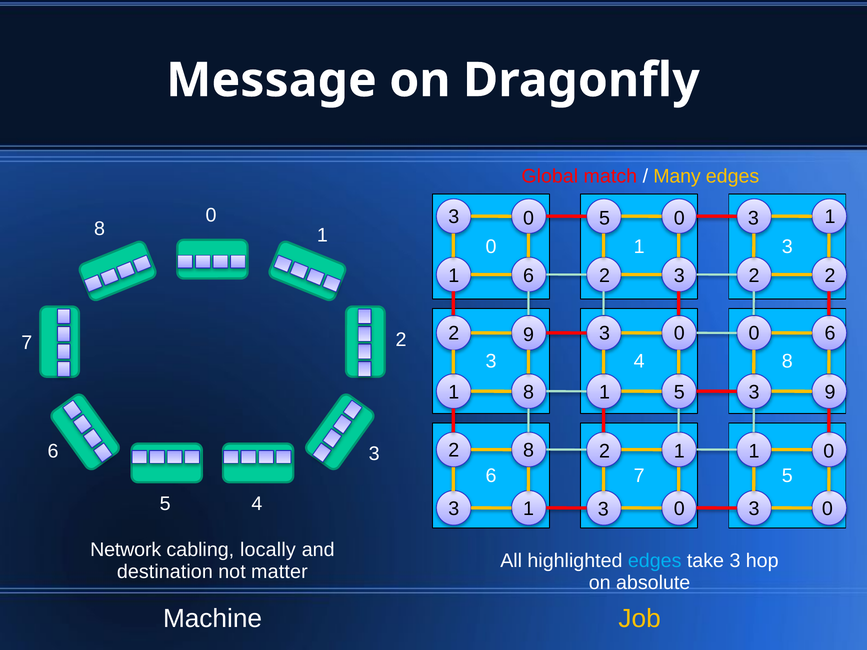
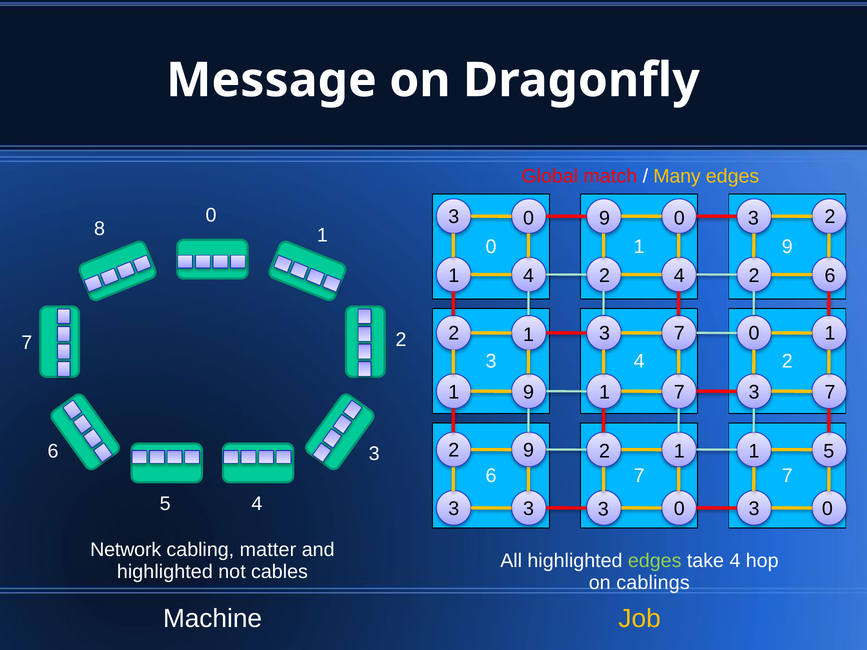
0 5: 5 -> 9 (605, 218)
1: 1 -> 2 (830, 217)
0 1 3: 3 -> 9 (787, 247)
1 6: 6 -> 4 (529, 276)
3: 3 -> 4 (679, 276)
2: 2 -> 6 (830, 276)
0: 0 -> 7 (679, 333)
6: 6 -> 1 (830, 333)
2 9: 9 -> 1 (529, 335)
4 8: 8 -> 2 (787, 361)
8: 8 -> 9 (529, 392)
1 5: 5 -> 7 (679, 392)
9: 9 -> 7 (830, 392)
2 8: 8 -> 9 (529, 450)
0: 0 -> 5 (829, 451)
7 5: 5 -> 7 (787, 476)
1: 1 -> 3 (529, 509)
locally: locally -> matter (268, 550)
edges colour: light blue -> light green (655, 561)
take 3: 3 -> 4 (735, 561)
destination: destination -> highlighted (165, 572)
matter: matter -> cables (279, 572)
absolute: absolute -> cablings (653, 583)
